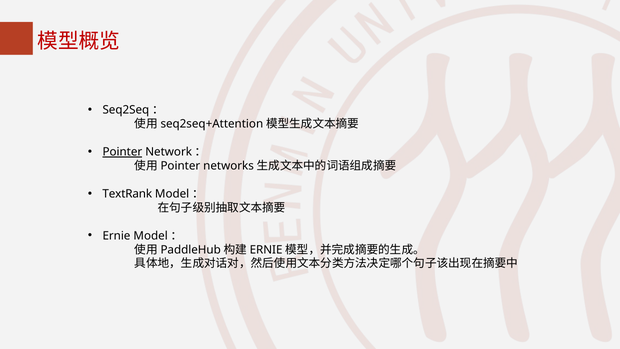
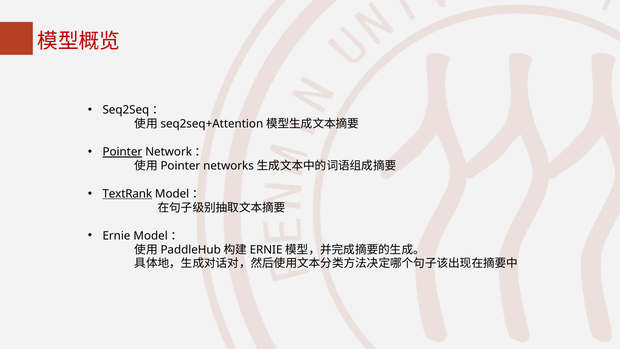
TextRank underline: none -> present (127, 194)
